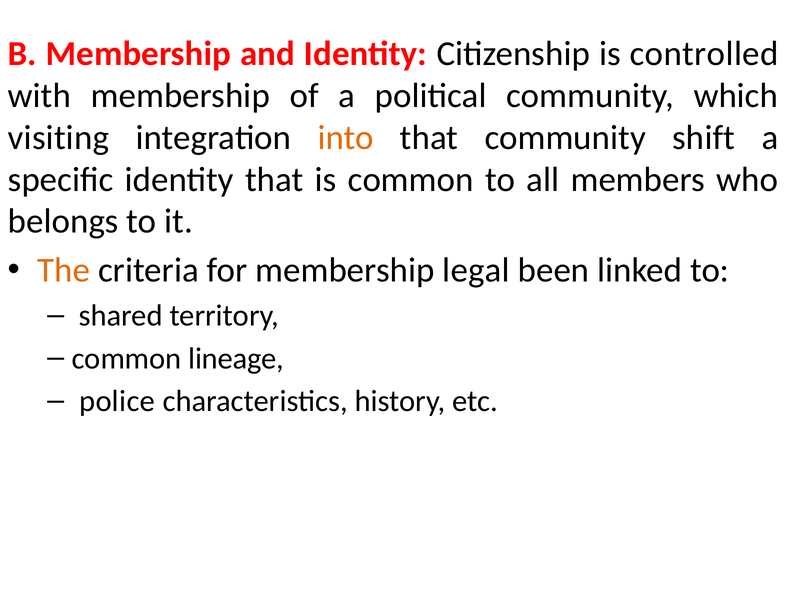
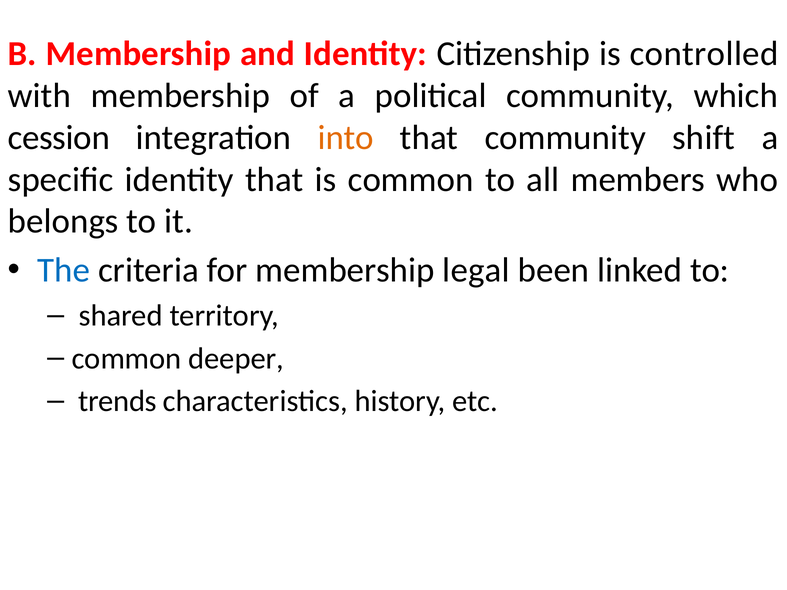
visiting: visiting -> cession (59, 138)
The colour: orange -> blue (64, 271)
lineage: lineage -> deeper (236, 359)
police: police -> trends (117, 401)
